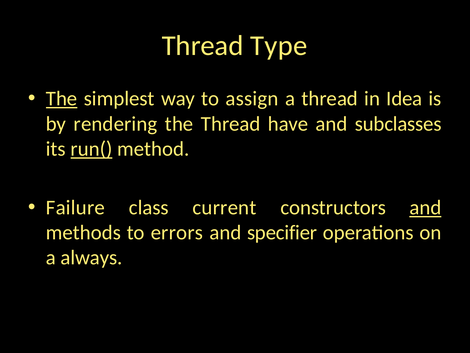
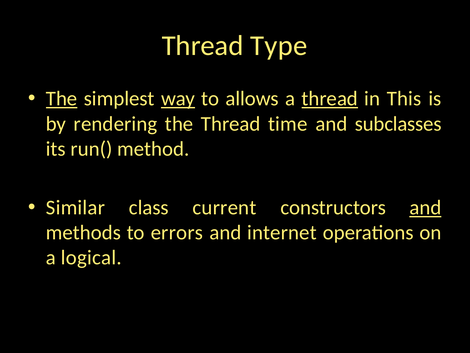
way underline: none -> present (178, 99)
assign: assign -> allows (252, 99)
thread underline: none -> present (330, 99)
Idea: Idea -> This (404, 99)
have: have -> time (288, 124)
run( underline: present -> none (91, 149)
Failure: Failure -> Similar (75, 207)
specifier: specifier -> internet (282, 232)
always: always -> logical (91, 257)
